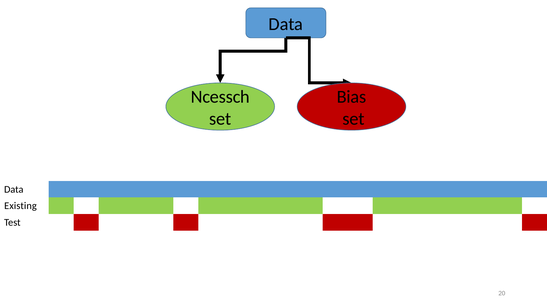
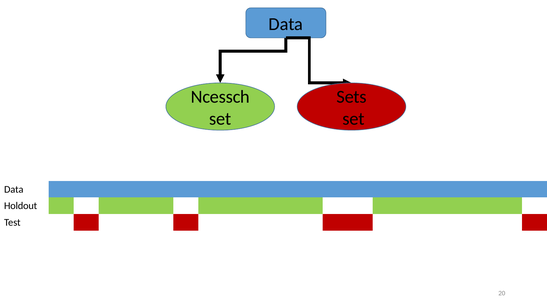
Bias: Bias -> Sets (352, 97)
Existing: Existing -> Holdout (21, 206)
